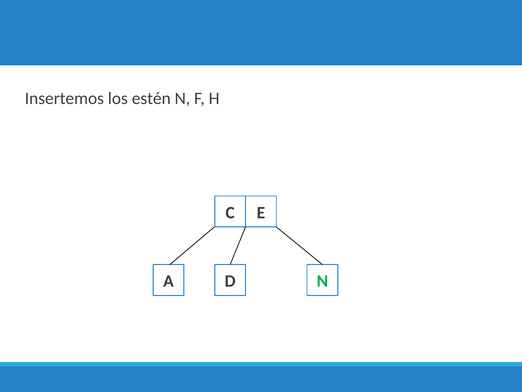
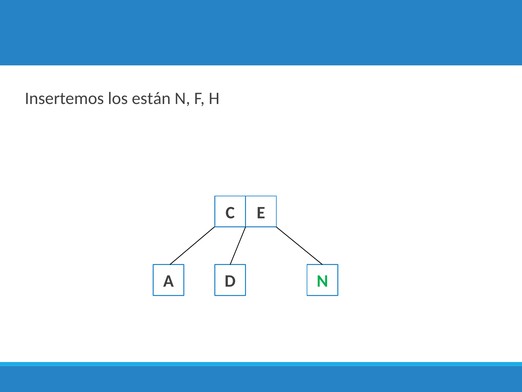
estén: estén -> están (151, 98)
